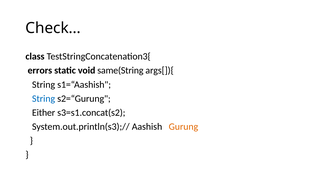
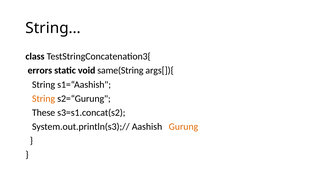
Check…: Check… -> String… (53, 28)
String colour: blue -> orange (44, 98)
Either: Either -> These (44, 112)
